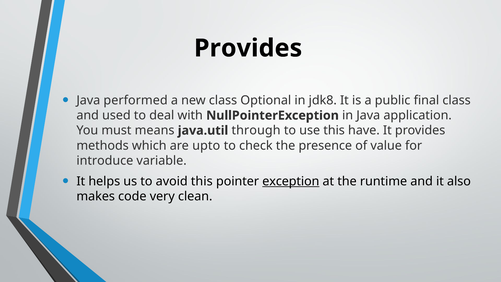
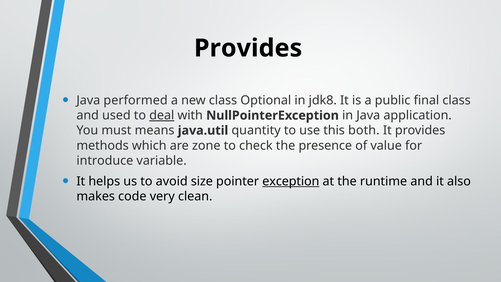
deal underline: none -> present (162, 115)
through: through -> quantity (256, 130)
have: have -> both (364, 130)
upto: upto -> zone (206, 145)
avoid this: this -> size (202, 181)
